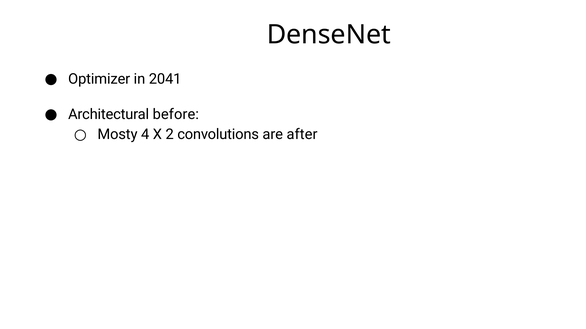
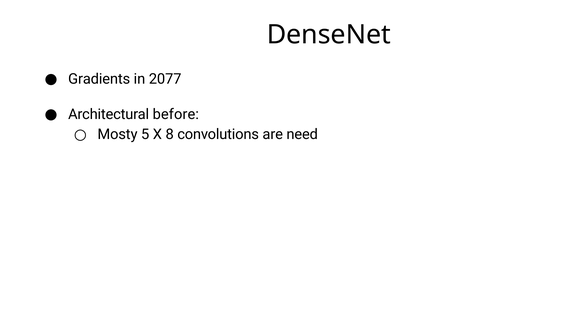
Optimizer: Optimizer -> Gradients (99, 79)
2041: 2041 -> 2077 (165, 79)
4: 4 -> 5 (145, 135)
2: 2 -> 8 (170, 135)
after: after -> need (302, 135)
